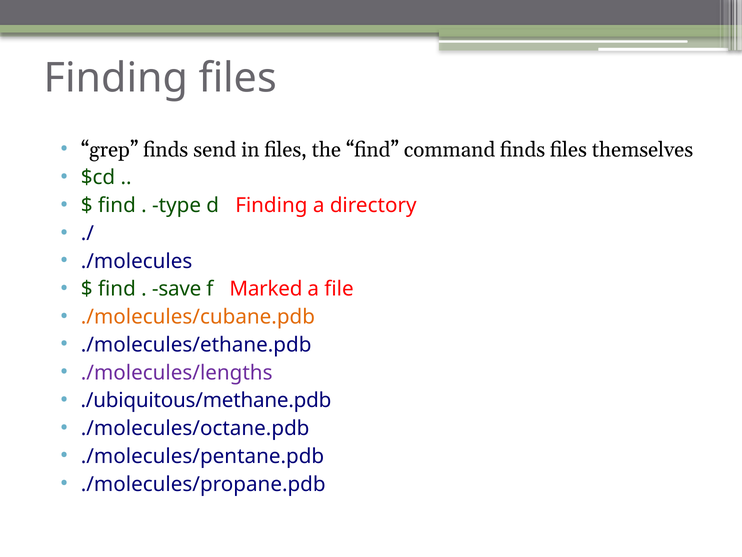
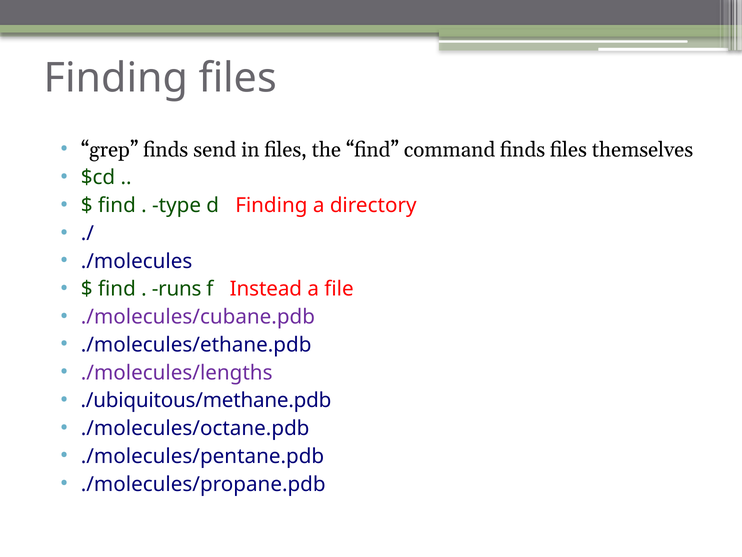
save: save -> runs (177, 289)
Marked: Marked -> Instead (266, 289)
./molecules/cubane.pdb colour: orange -> purple (198, 317)
